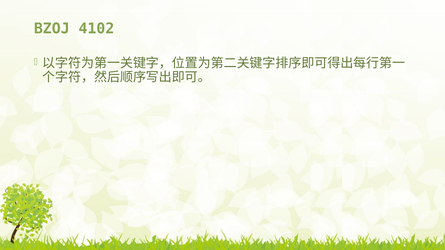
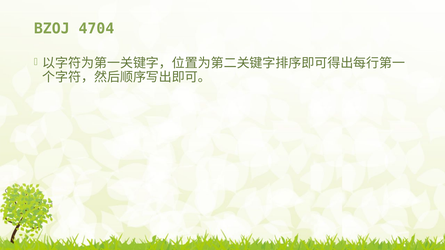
4102: 4102 -> 4704 (96, 29)
